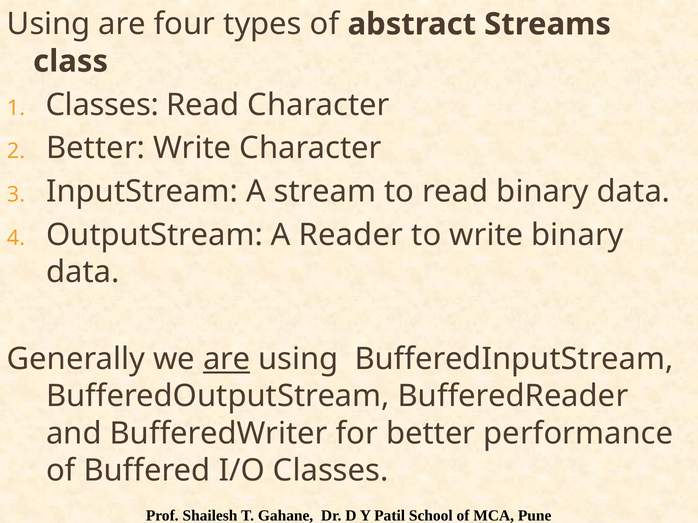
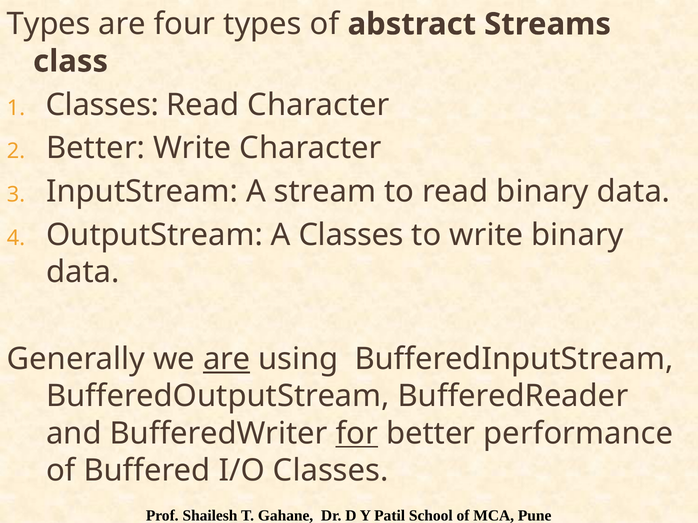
Using: Using -> Types (49, 24)
A Reader: Reader -> Classes (351, 235)
for underline: none -> present (357, 434)
